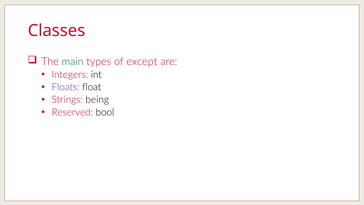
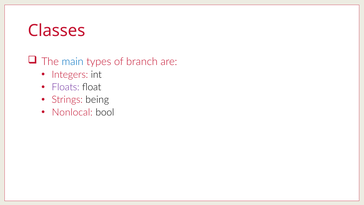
main colour: green -> blue (73, 62)
except: except -> branch (142, 62)
Reserved: Reserved -> Nonlocal (72, 112)
